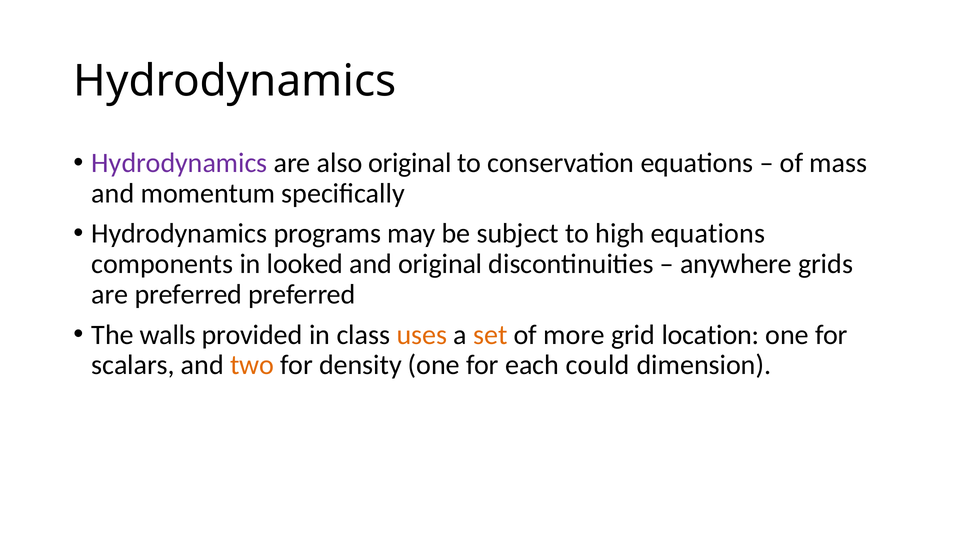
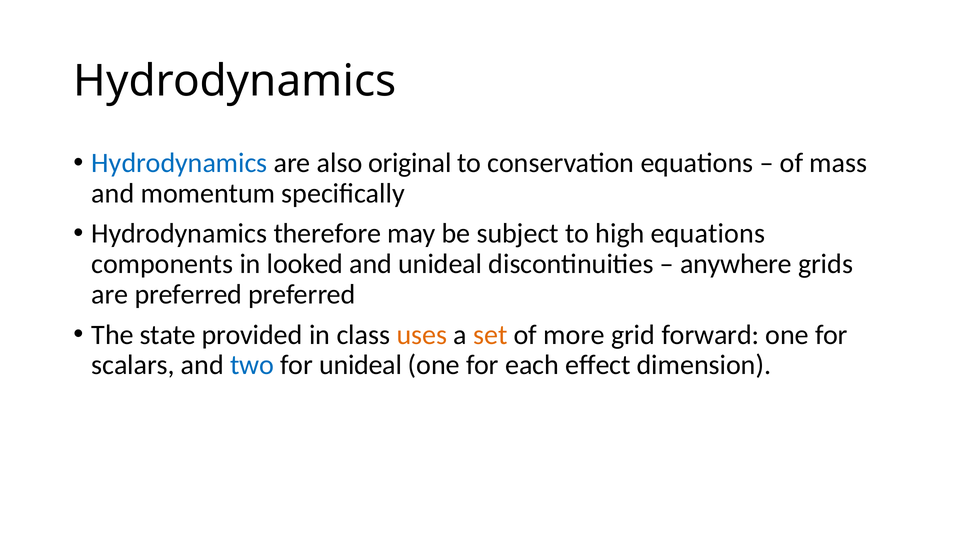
Hydrodynamics colour: purple -> blue (179, 163)
programs: programs -> therefore (327, 234)
and original: original -> unideal (440, 264)
walls: walls -> state (168, 335)
location: location -> forward (710, 335)
two colour: orange -> blue (252, 365)
for density: density -> unideal (361, 365)
could: could -> effect (598, 365)
